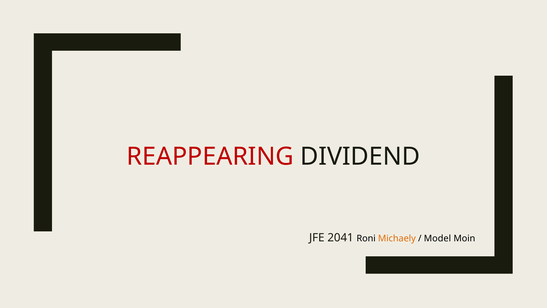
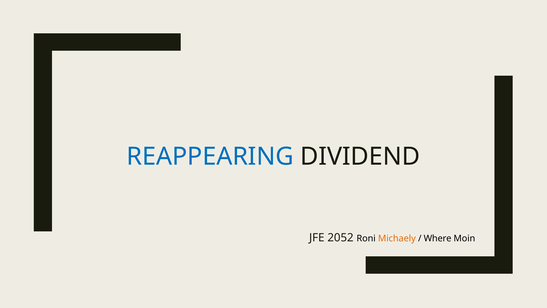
REAPPEARING colour: red -> blue (210, 156)
2041: 2041 -> 2052 (341, 238)
Model: Model -> Where (438, 238)
